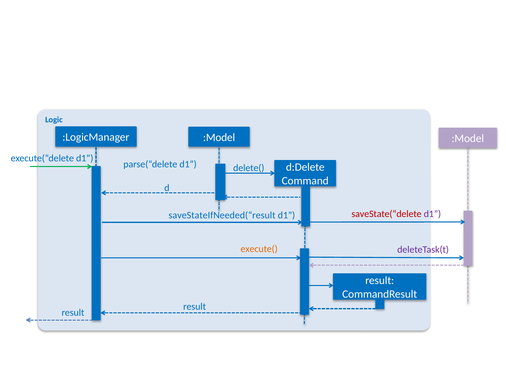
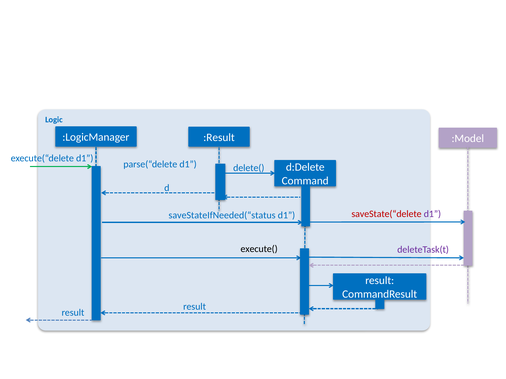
:LogicManager :Model: :Model -> :Result (219, 138)
saveStateIfNeeded(“result: saveStateIfNeeded(“result -> saveStateIfNeeded(“status (222, 216)
execute( colour: orange -> black (259, 249)
